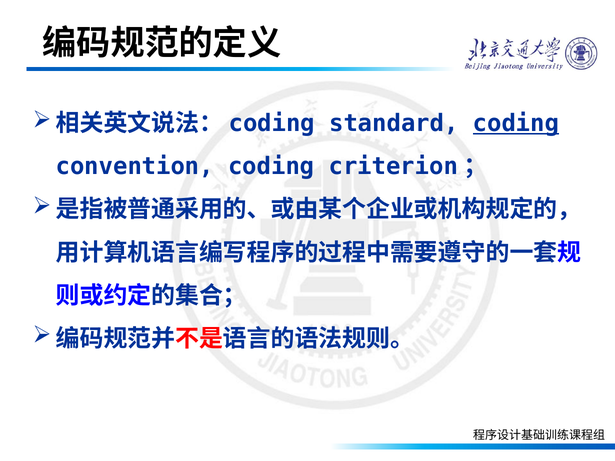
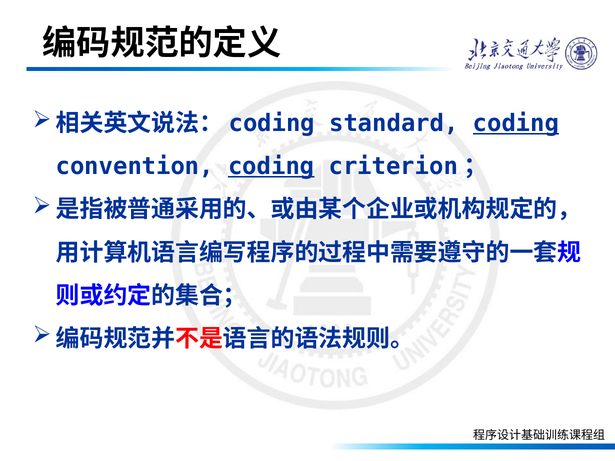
coding underline: none -> present (271, 167)
